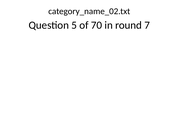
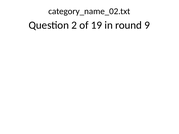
5: 5 -> 2 (74, 25)
70: 70 -> 19 (97, 25)
7: 7 -> 9 (147, 25)
